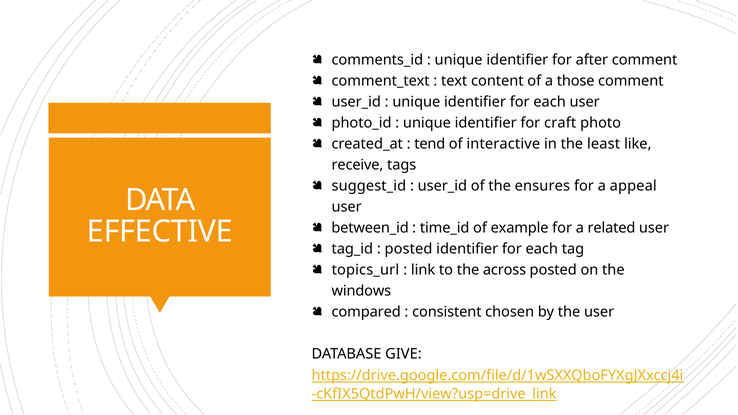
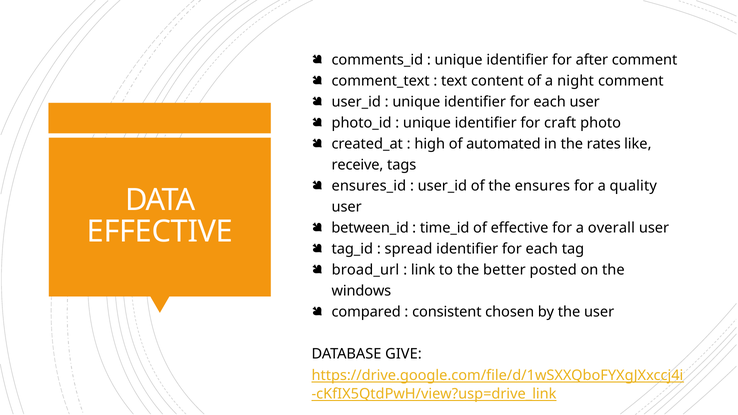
those: those -> night (576, 81)
tend: tend -> high (430, 144)
interactive: interactive -> automated (503, 144)
least: least -> rates (604, 144)
suggest_id: suggest_id -> ensures_id (369, 186)
appeal: appeal -> quality (633, 186)
of example: example -> effective (520, 228)
related: related -> overall (611, 228)
posted: posted -> spread (408, 249)
topics_url: topics_url -> broad_url (365, 270)
across: across -> better (504, 270)
